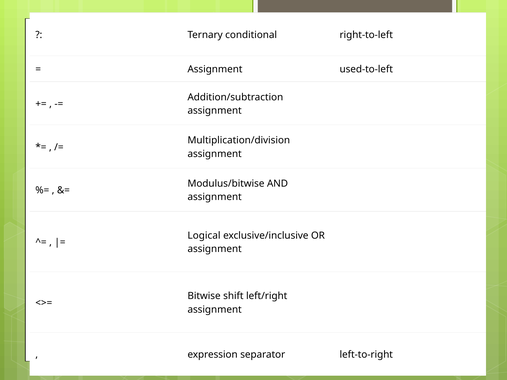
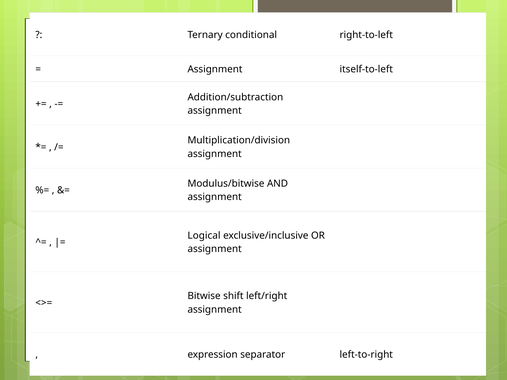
used-to-left: used-to-left -> itself-to-left (366, 69)
